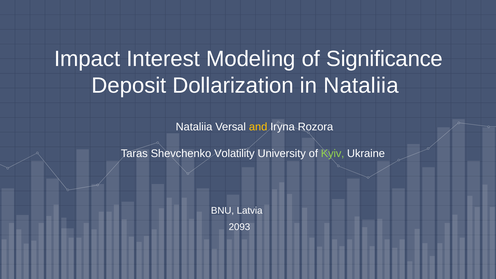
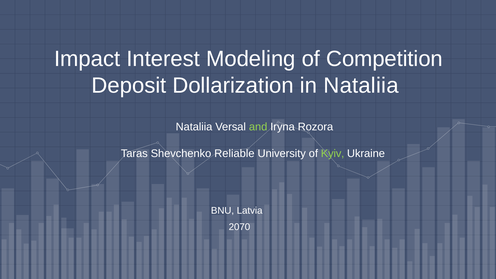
Significance: Significance -> Competition (384, 59)
and colour: yellow -> light green (258, 127)
Volatility: Volatility -> Reliable (234, 153)
2093: 2093 -> 2070 (239, 227)
